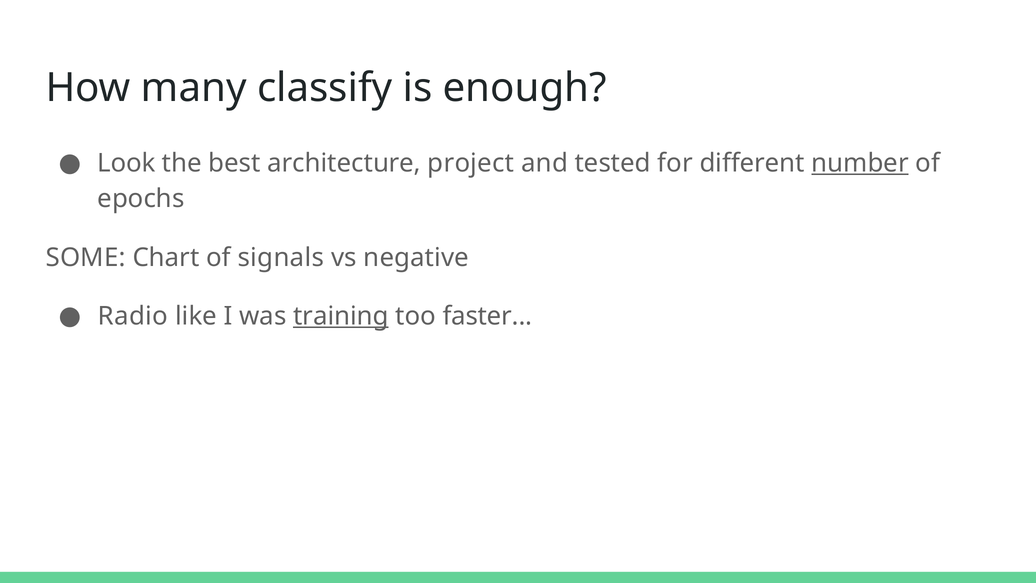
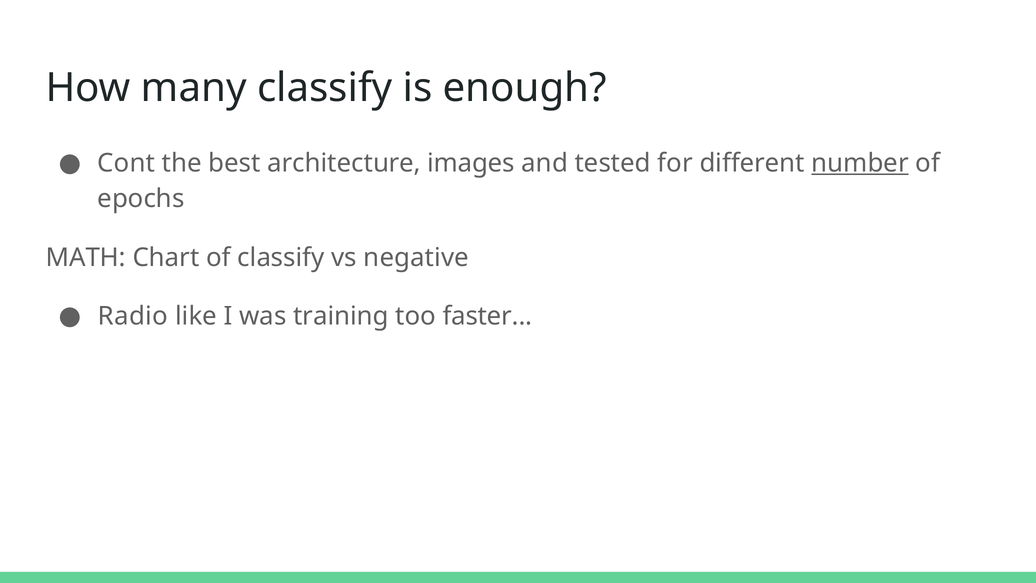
Look: Look -> Cont (126, 163)
project: project -> images (471, 163)
SOME: SOME -> MATH (86, 257)
of signals: signals -> classify (281, 257)
training underline: present -> none (341, 316)
